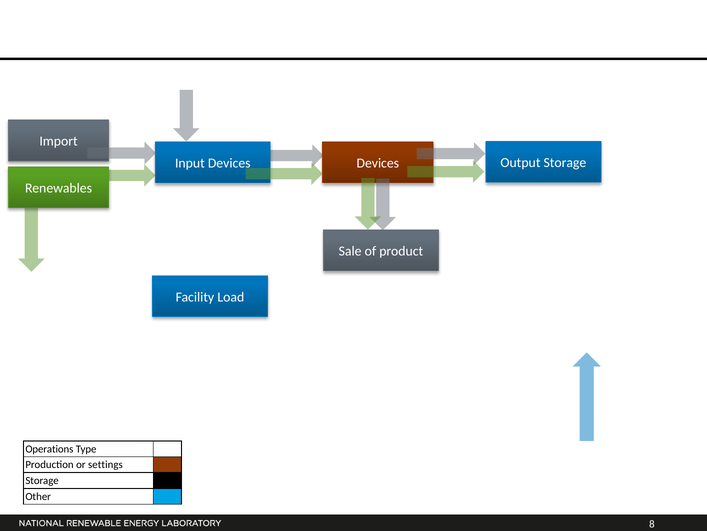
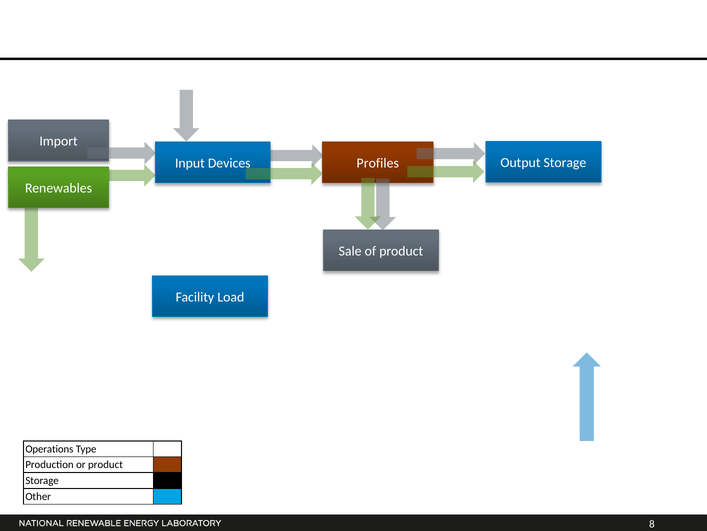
Devices: Devices -> Profiles (378, 163)
or settings: settings -> product (105, 464)
